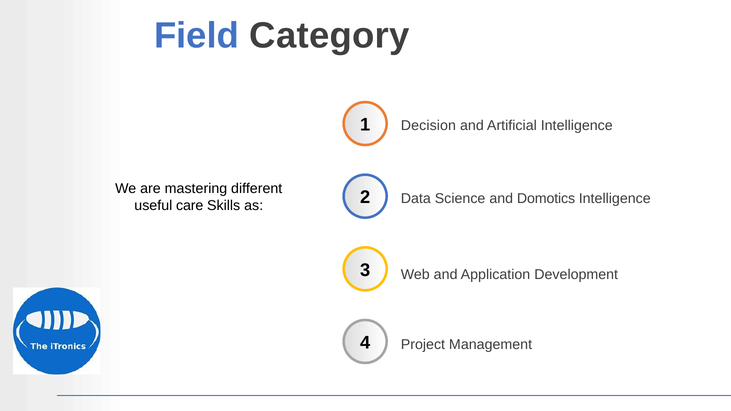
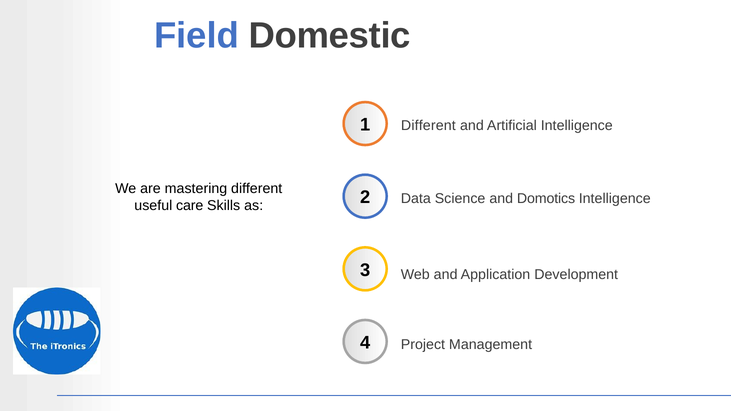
Category: Category -> Domestic (330, 36)
Decision: Decision -> Different (428, 126)
